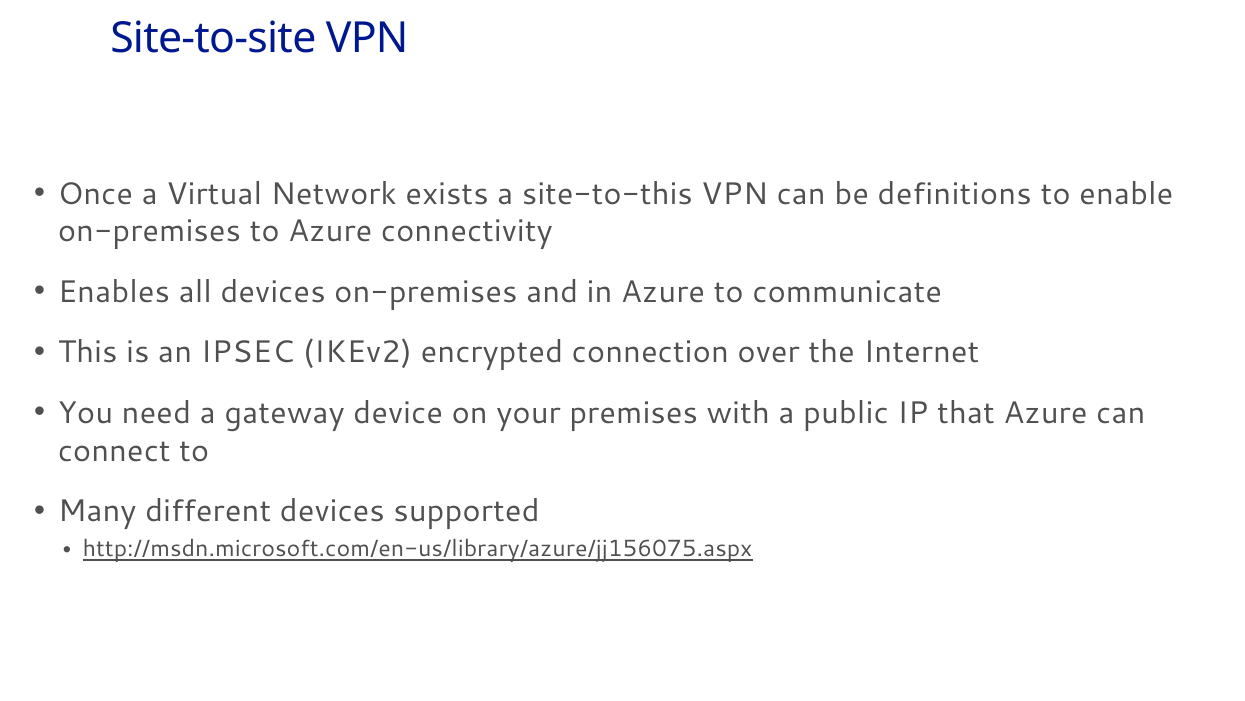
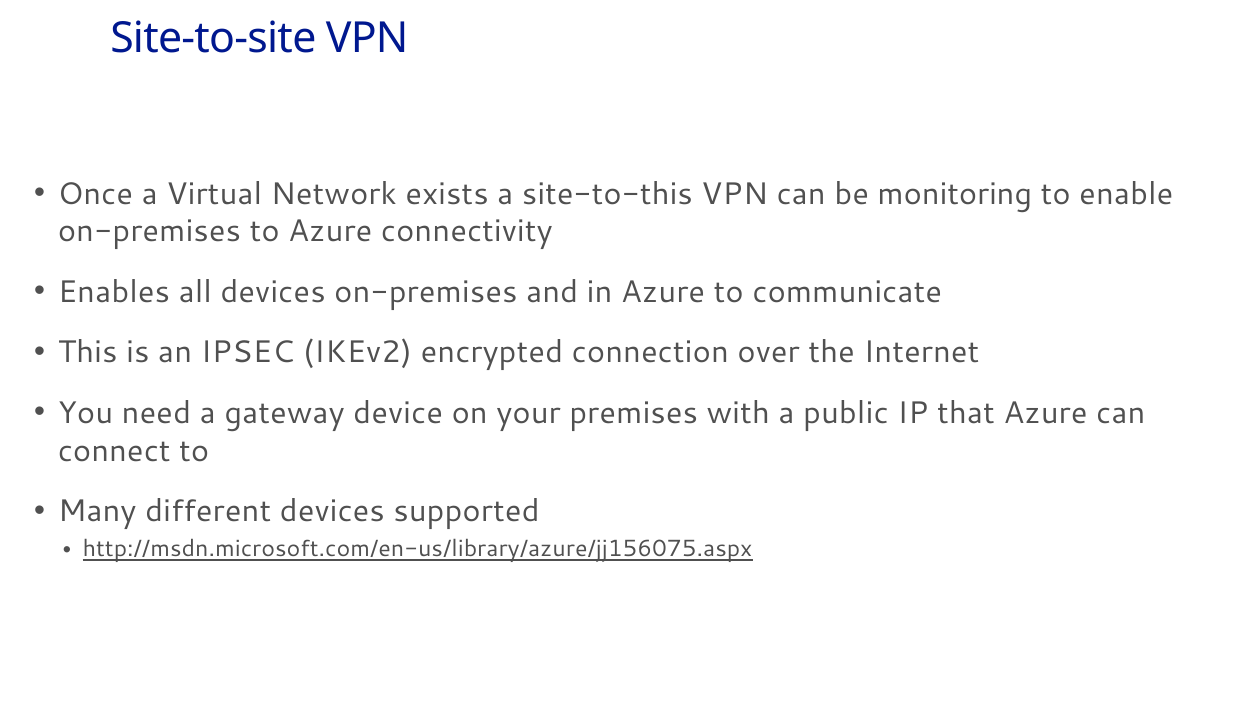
definitions: definitions -> monitoring (955, 194)
